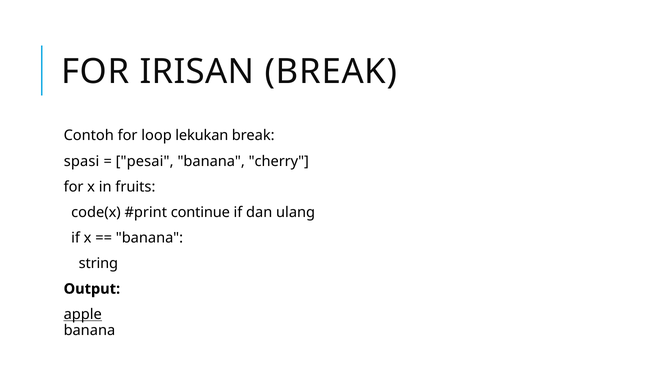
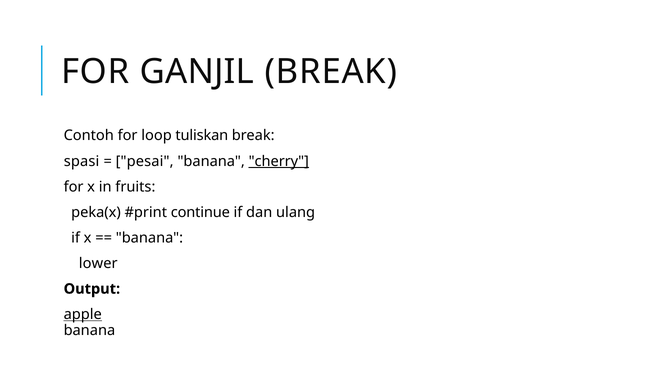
IRISAN: IRISAN -> GANJIL (197, 72)
lekukan: lekukan -> tuliskan (202, 136)
cherry underline: none -> present (279, 161)
code(x: code(x -> peka(x (96, 212)
string: string -> lower (98, 263)
